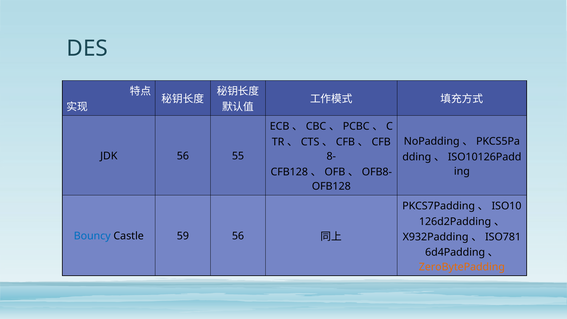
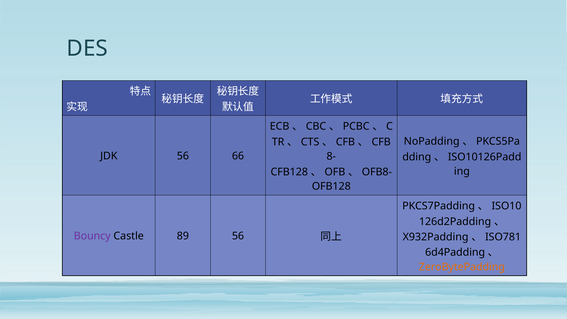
55: 55 -> 66 (238, 156)
Bouncy colour: blue -> purple (92, 236)
59: 59 -> 89 (183, 236)
